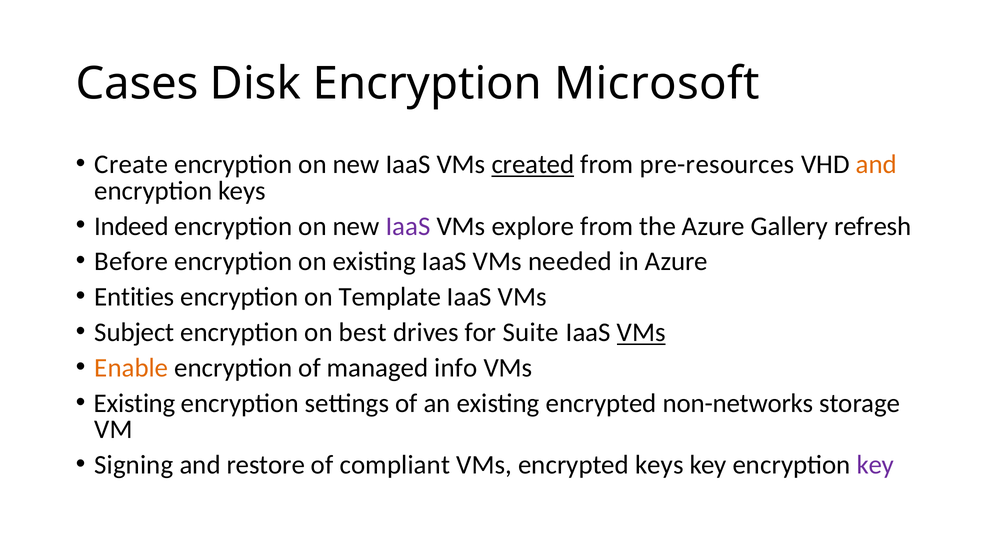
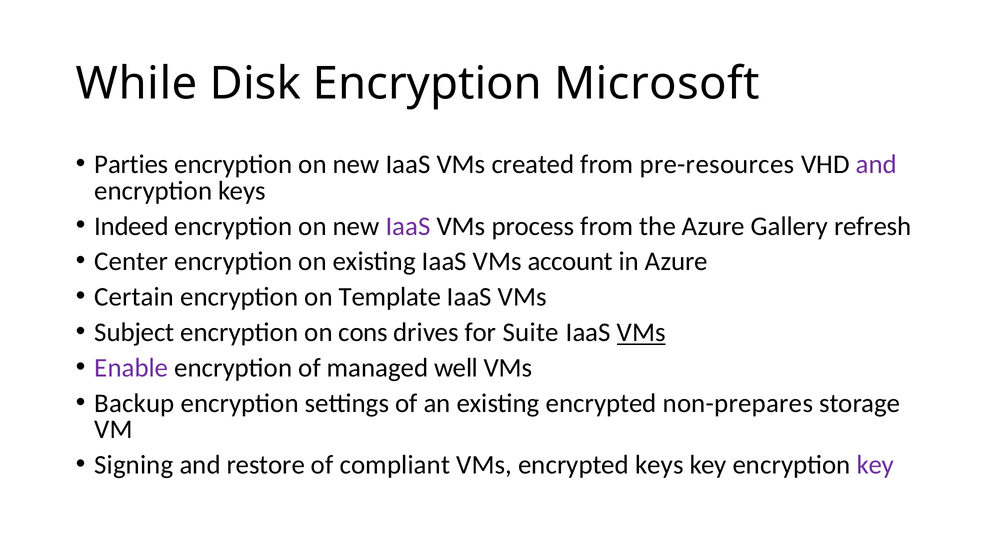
Cases: Cases -> While (137, 83)
Create: Create -> Parties (131, 165)
created underline: present -> none (533, 165)
and colour: orange -> purple (876, 165)
explore: explore -> process (533, 226)
Before: Before -> Center (131, 262)
needed: needed -> account (570, 262)
Entities: Entities -> Certain (134, 297)
best: best -> cons (363, 333)
Enable colour: orange -> purple (131, 368)
info: info -> well (456, 368)
Existing: Existing -> Backup (134, 403)
non-networks: non-networks -> non-prepares (738, 403)
